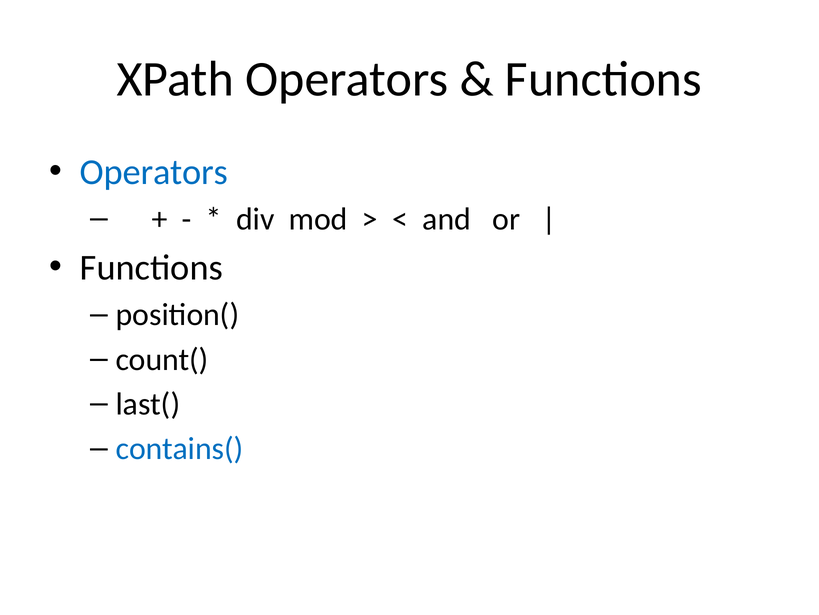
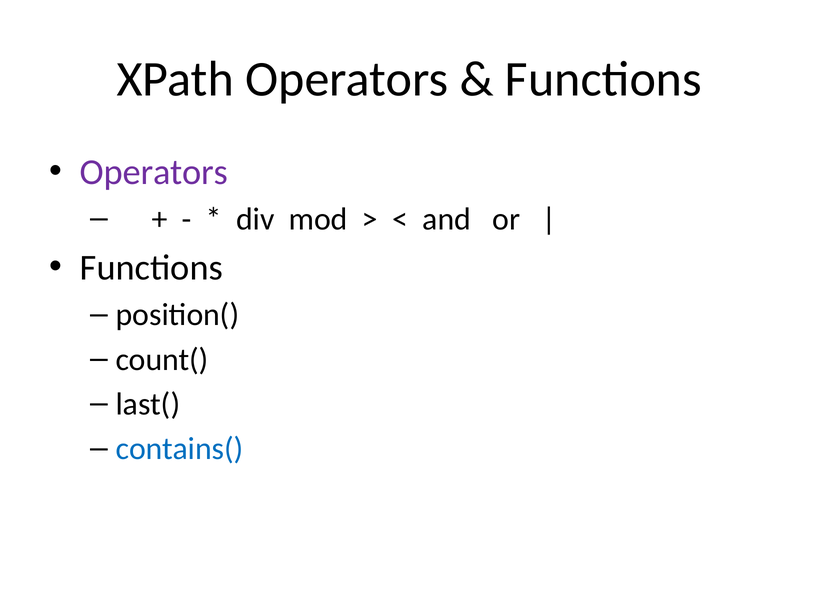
Operators colour: blue -> purple (154, 172)
